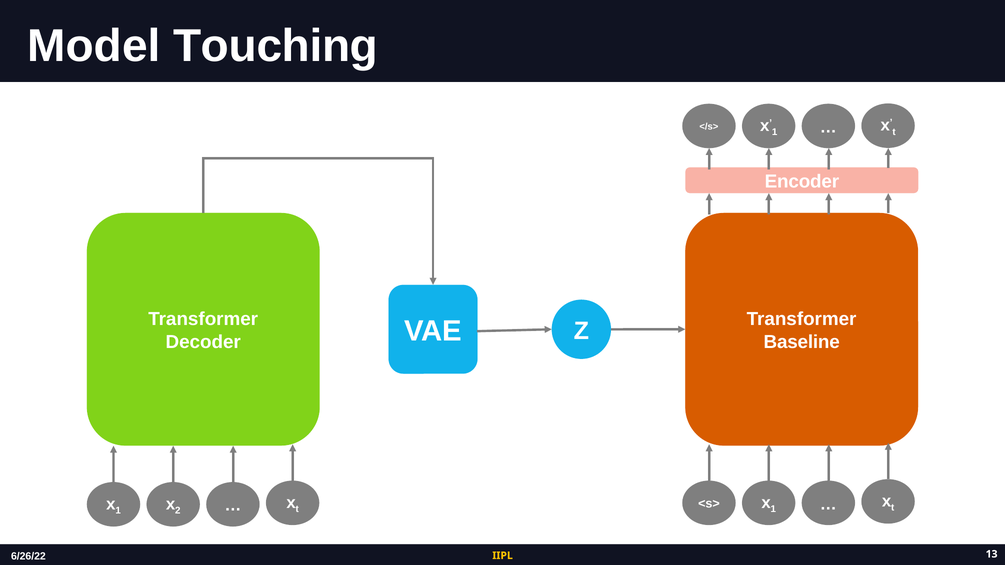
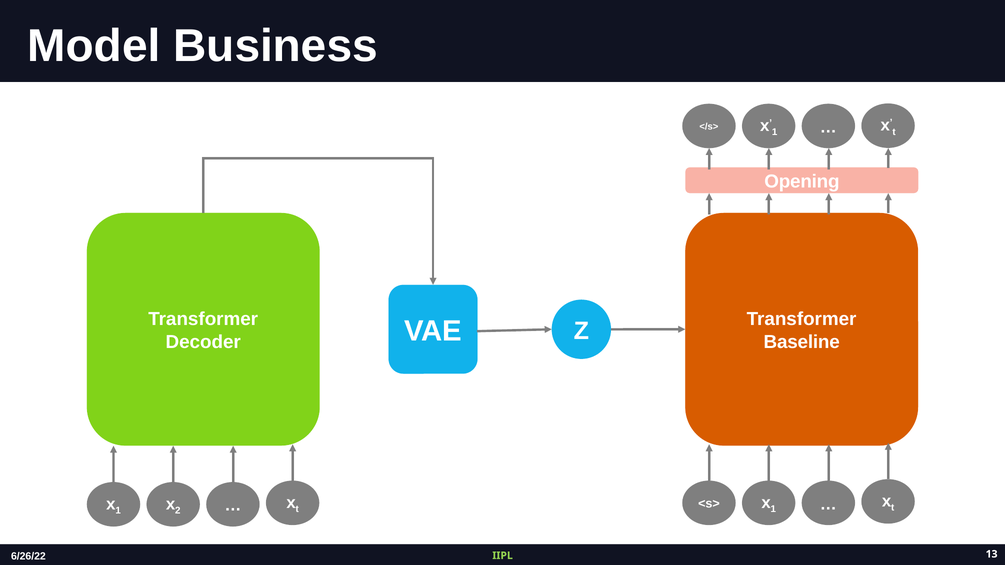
Touching: Touching -> Business (275, 46)
Encoder: Encoder -> Opening (802, 182)
IIPL colour: yellow -> light green (503, 556)
